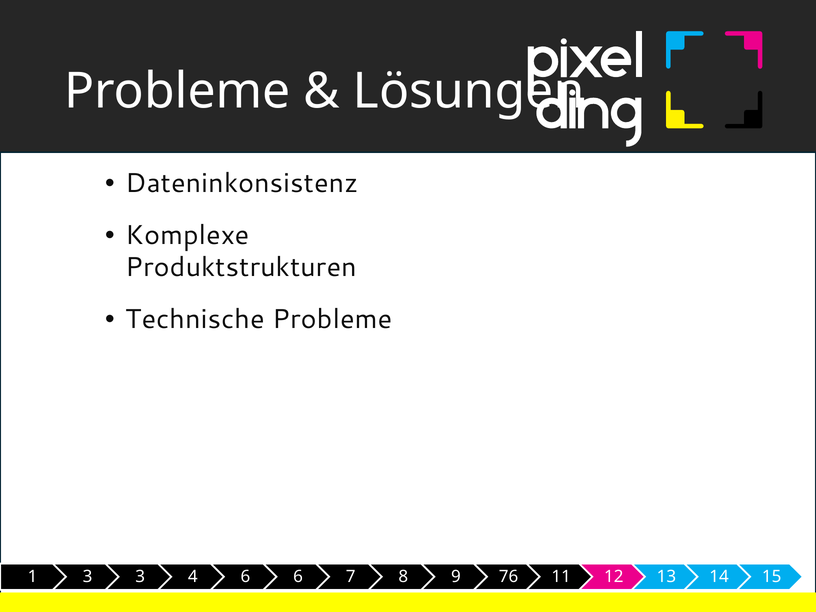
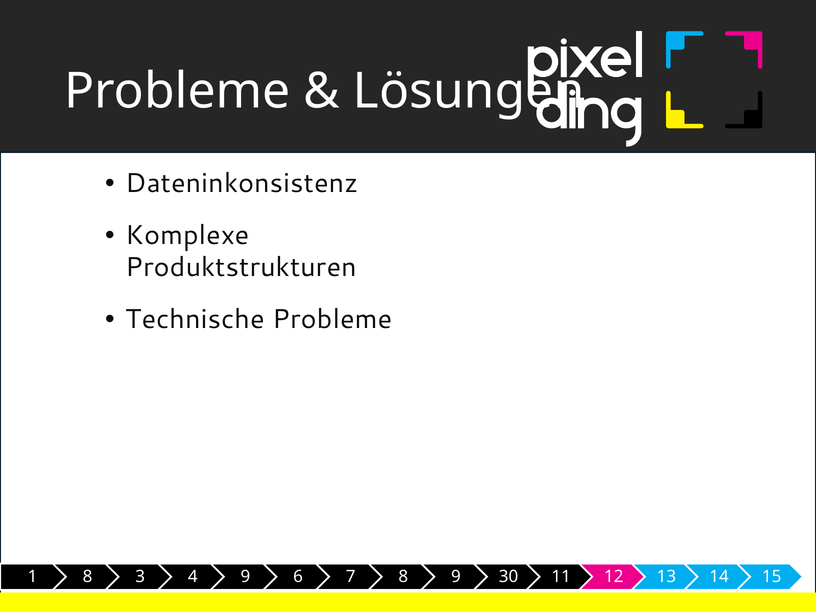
1 3: 3 -> 8 (88, 577)
4 6: 6 -> 9 (245, 577)
76: 76 -> 30 (509, 577)
